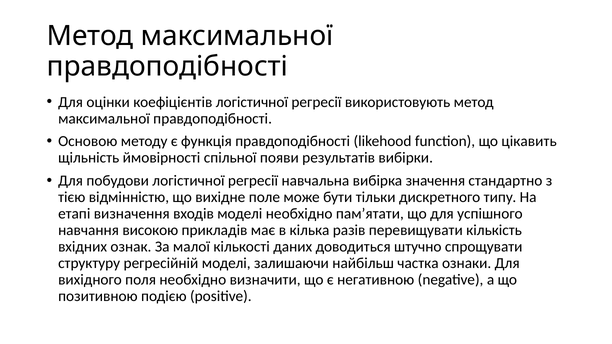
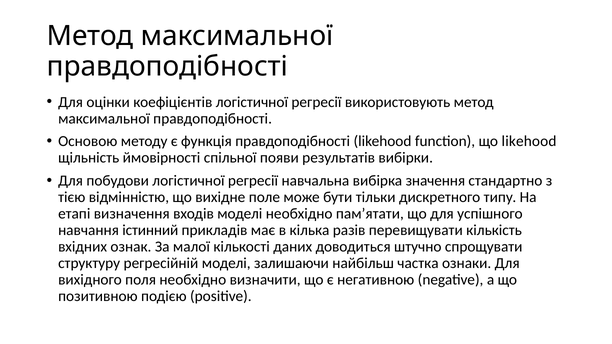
що цікавить: цікавить -> likehood (529, 142)
високою: високою -> істинний (150, 230)
